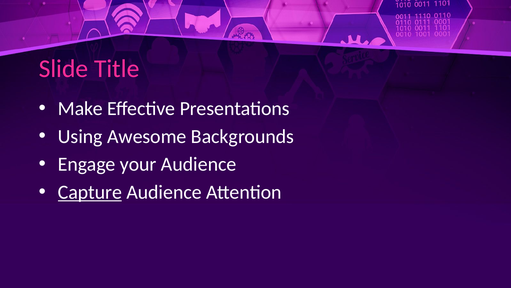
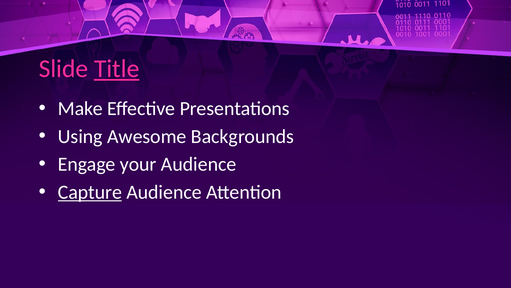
Title underline: none -> present (117, 69)
